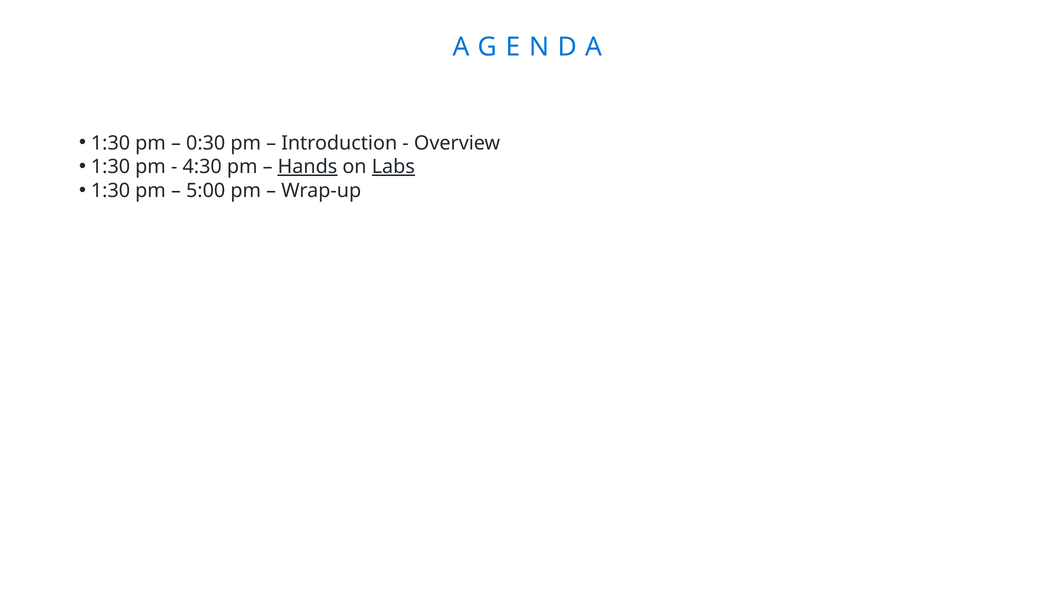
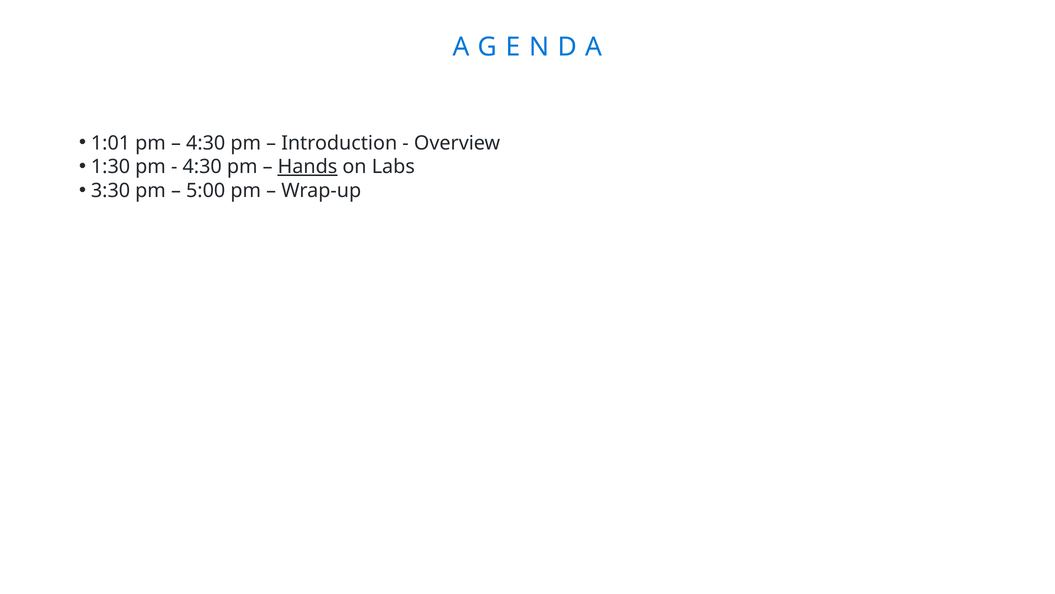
1:30: 1:30 -> 1:01 (111, 143)
0:30: 0:30 -> 4:30 (206, 143)
Labs underline: present -> none (393, 167)
1:30: 1:30 -> 3:30 (111, 190)
